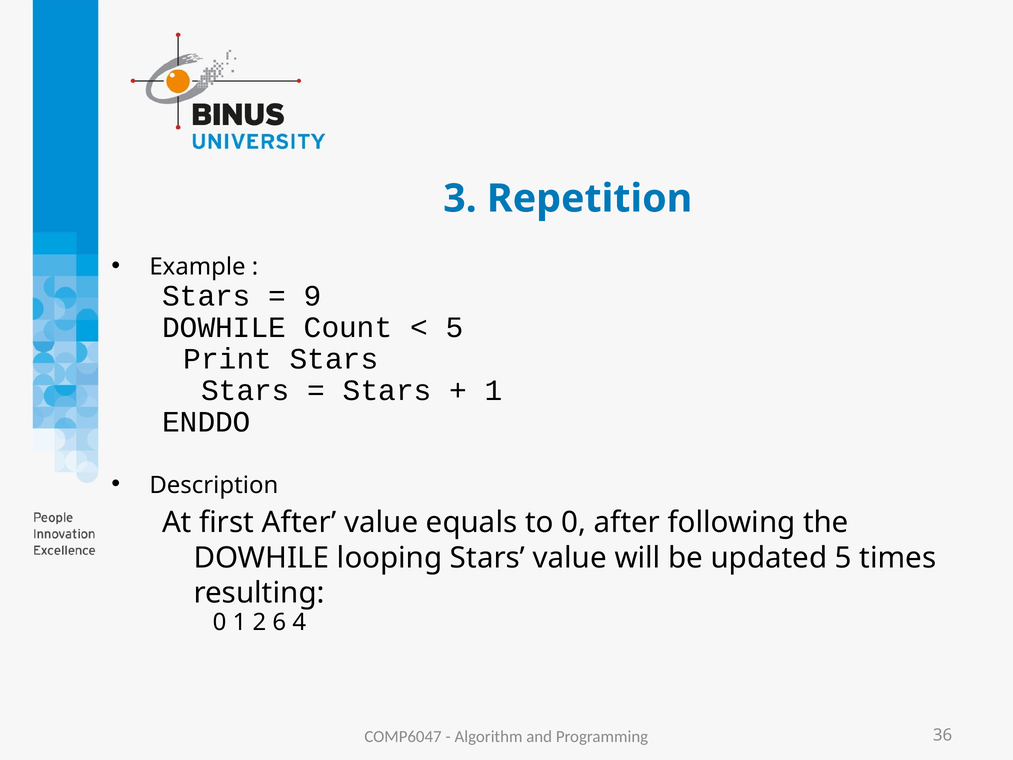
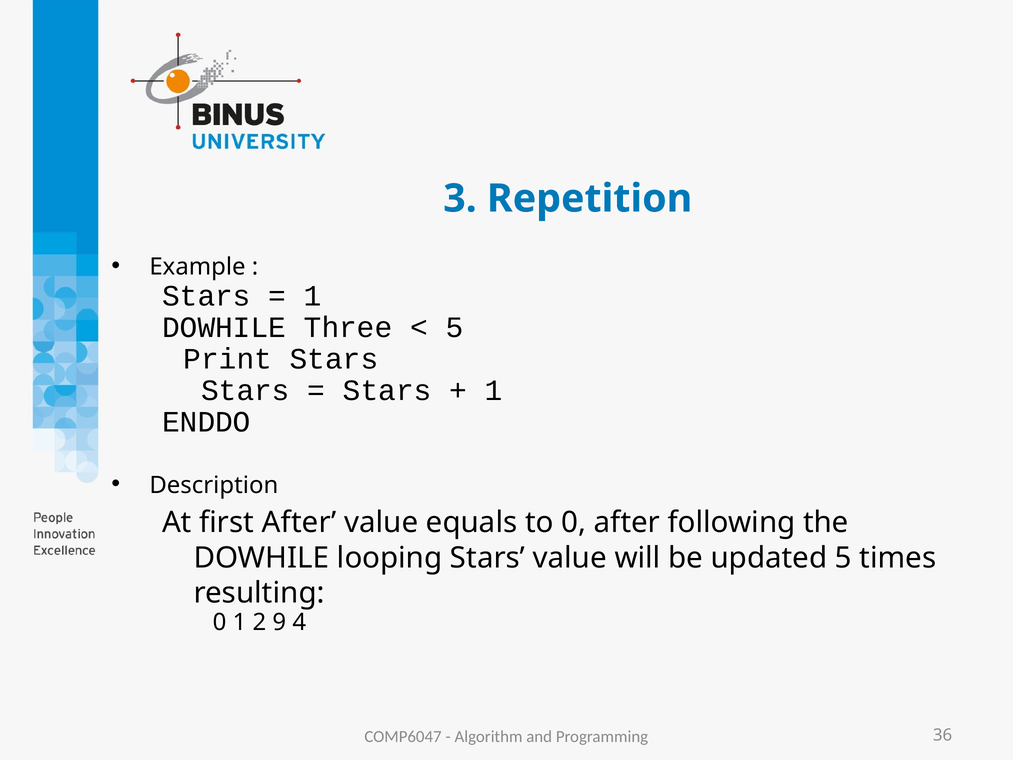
9: 9 -> 1 (313, 296)
Count: Count -> Three (348, 327)
6: 6 -> 9 (279, 622)
